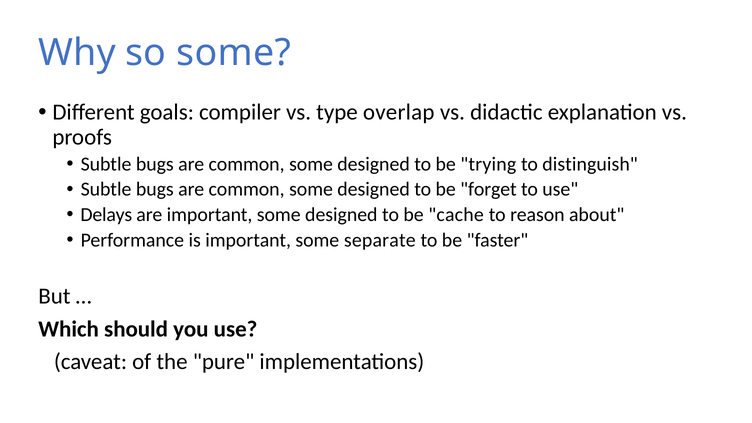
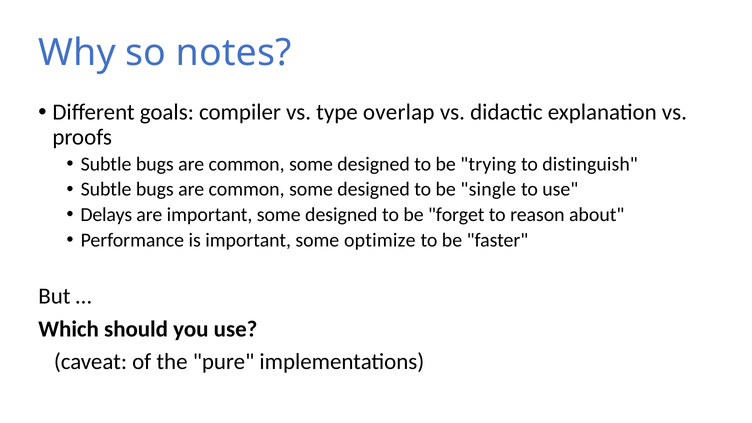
so some: some -> notes (234, 53)
forget: forget -> single (488, 189)
cache: cache -> forget (456, 215)
separate: separate -> optimize (380, 240)
